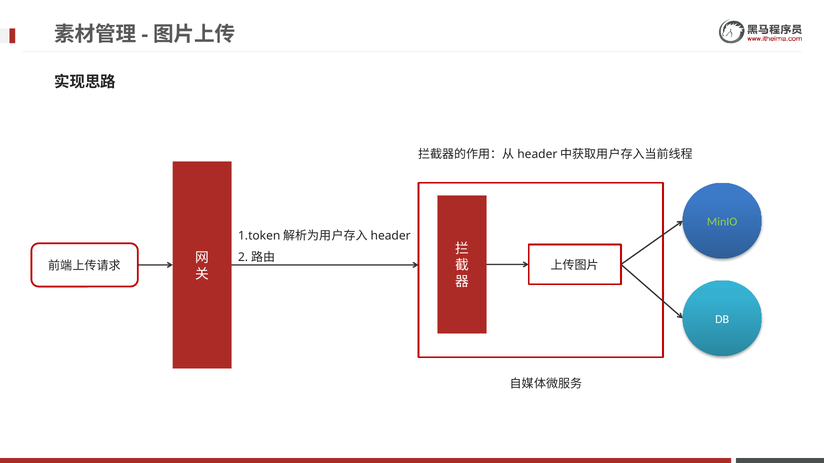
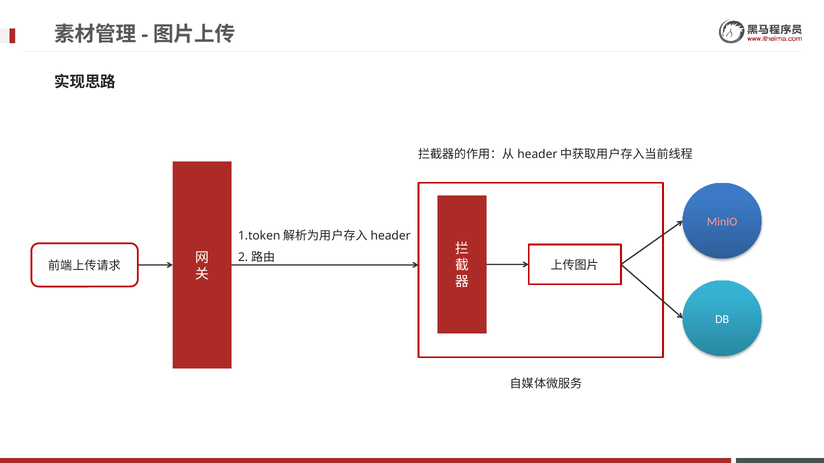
MinIO colour: light green -> pink (722, 222)
